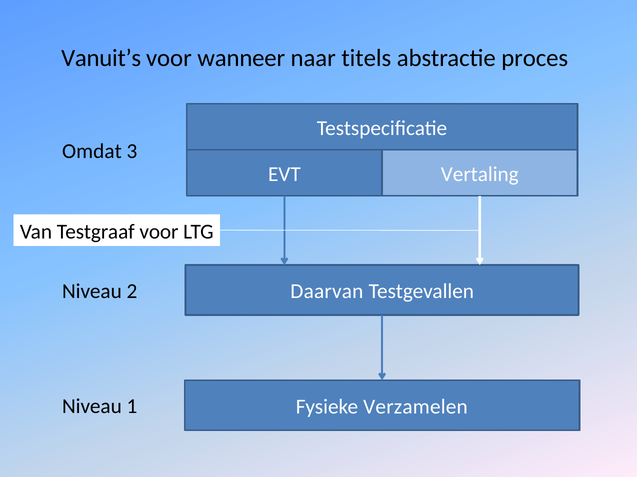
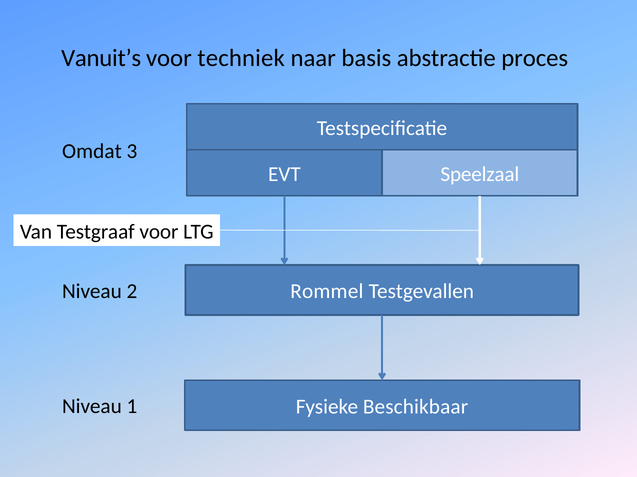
wanneer: wanneer -> techniek (241, 58)
titels: titels -> basis (366, 58)
Vertaling: Vertaling -> Speelzaal (480, 175)
Daarvan: Daarvan -> Rommel (327, 292)
Verzamelen: Verzamelen -> Beschikbaar (416, 407)
